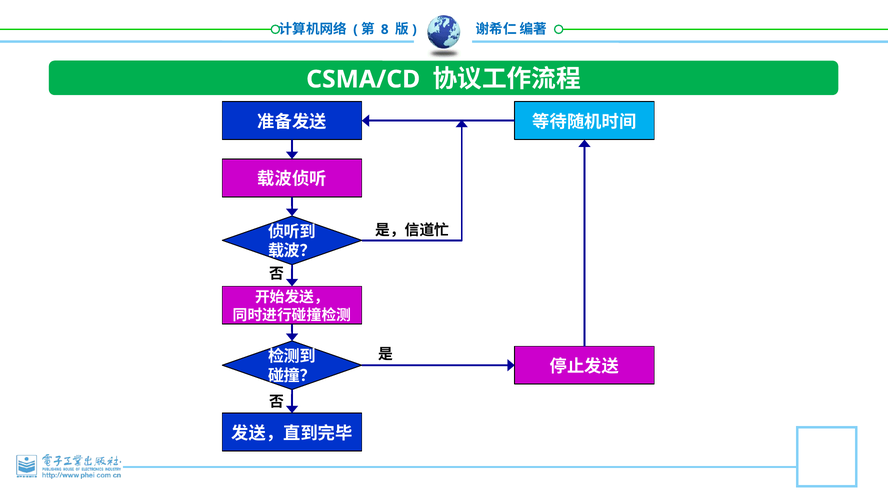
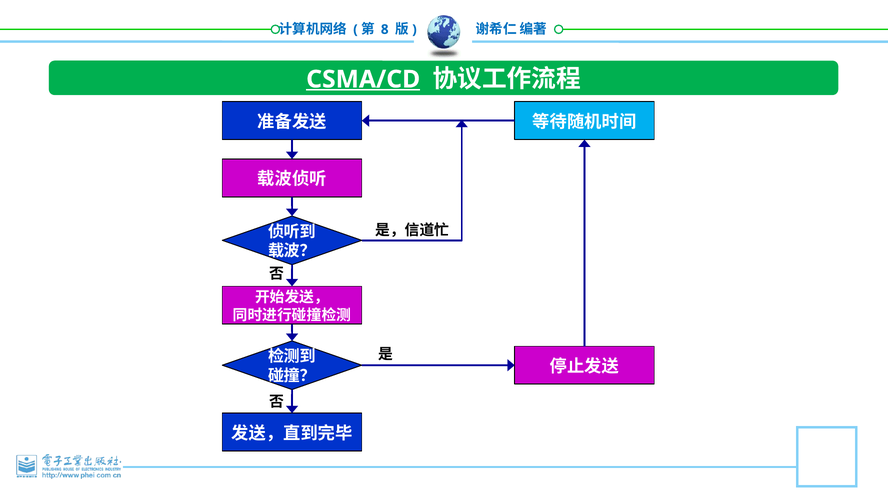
CSMA/CD underline: none -> present (363, 79)
